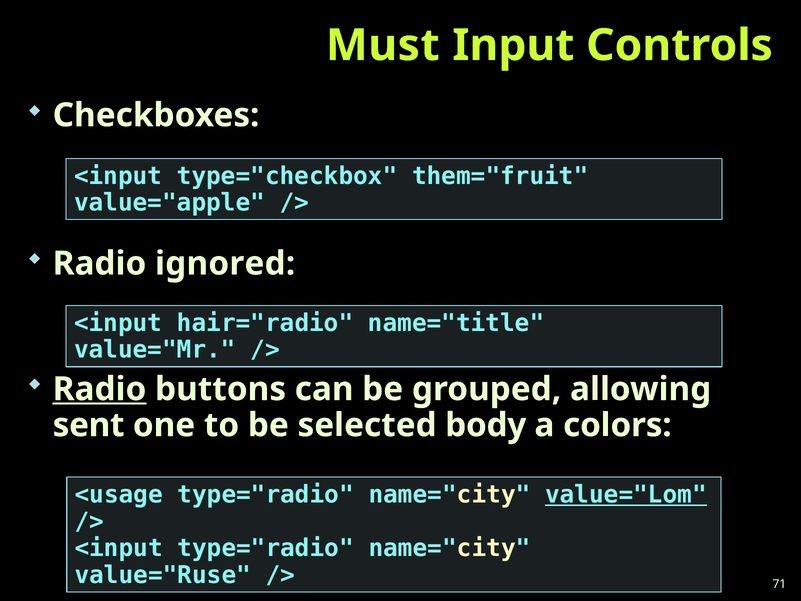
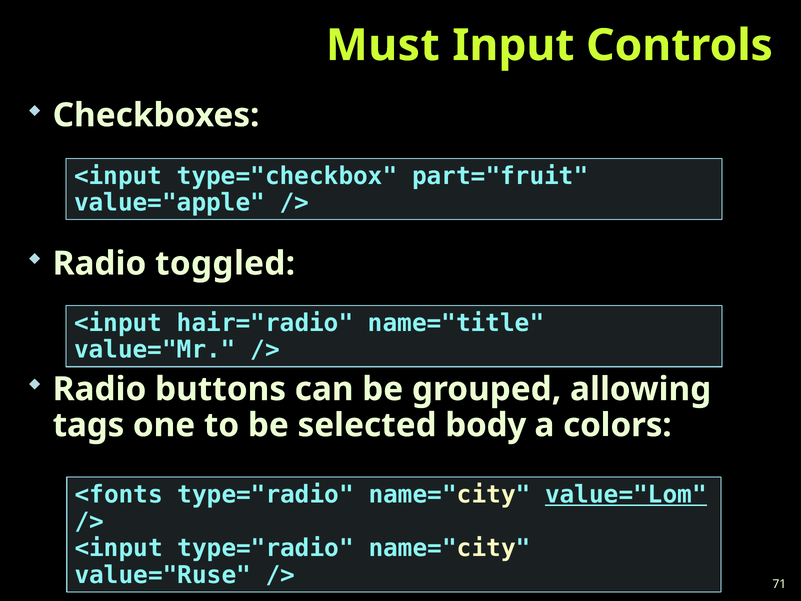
them="fruit: them="fruit -> part="fruit (500, 176)
ignored: ignored -> toggled (225, 263)
Radio underline: present -> none (100, 389)
sent: sent -> tags (89, 425)
<usage: <usage -> <fonts (119, 495)
